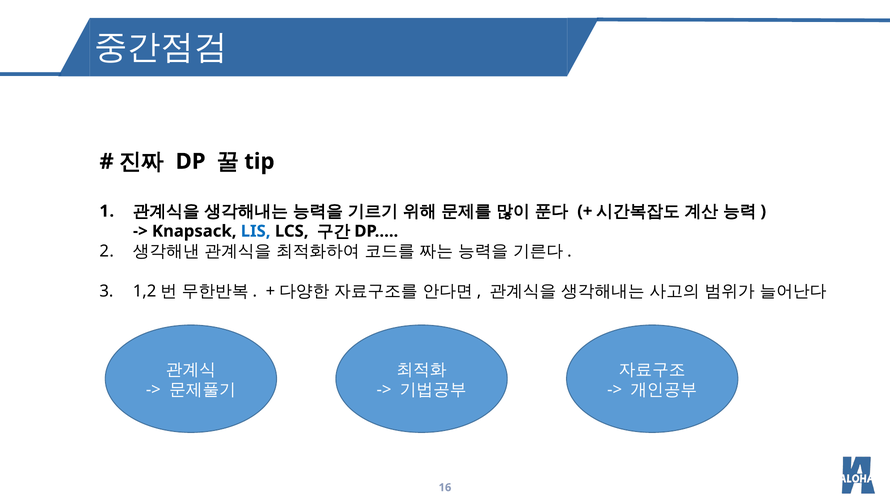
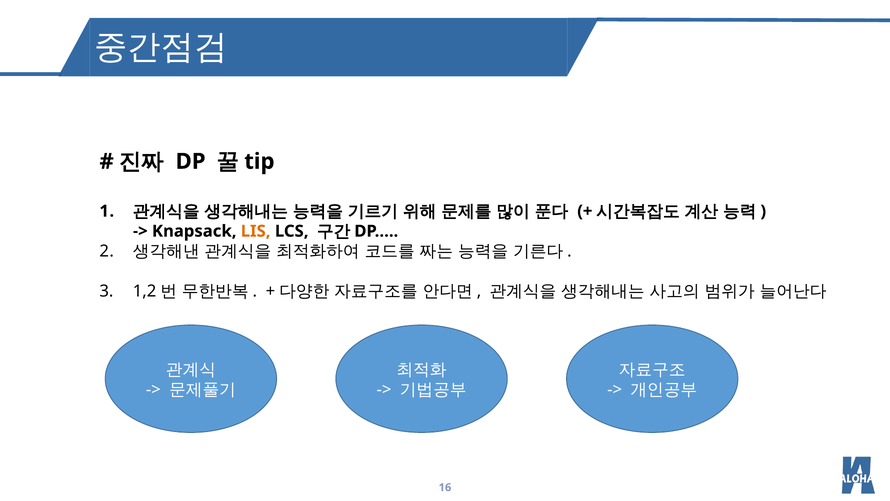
LIS colour: blue -> orange (256, 231)
